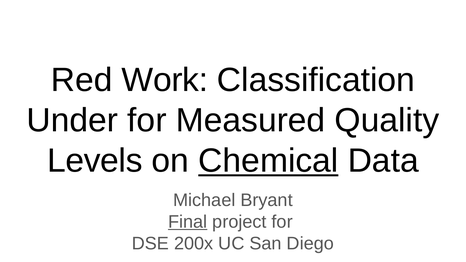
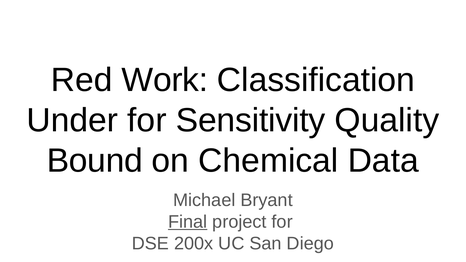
Measured: Measured -> Sensitivity (251, 120)
Levels: Levels -> Bound (95, 161)
Chemical underline: present -> none (268, 161)
